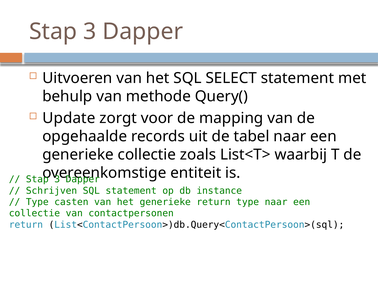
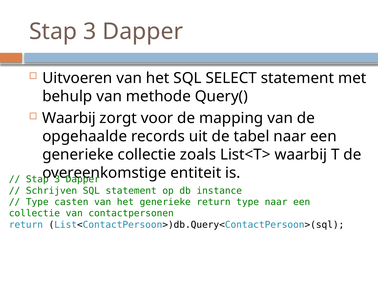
Update: Update -> Waarbij (69, 118)
